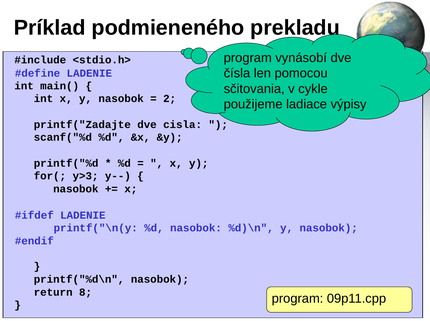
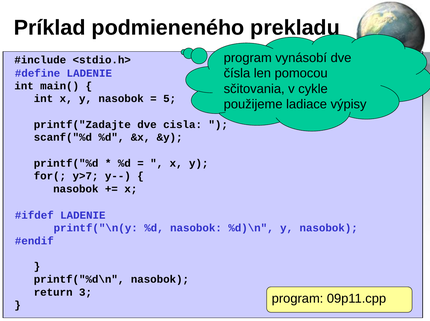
2: 2 -> 5 (170, 99)
y>3: y>3 -> y>7 (86, 176)
8: 8 -> 3 (86, 293)
